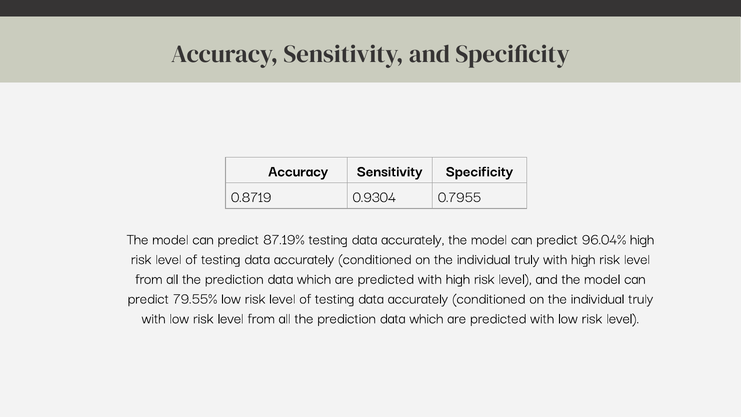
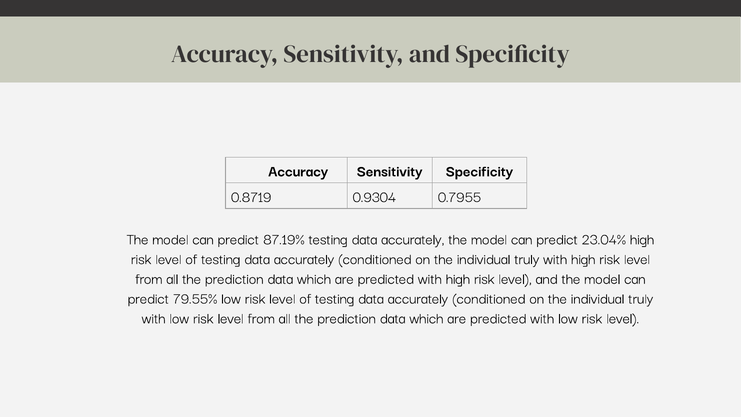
96.04%: 96.04% -> 23.04% (604, 239)
